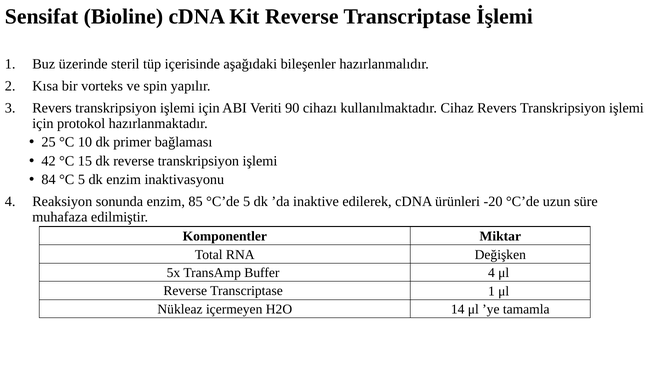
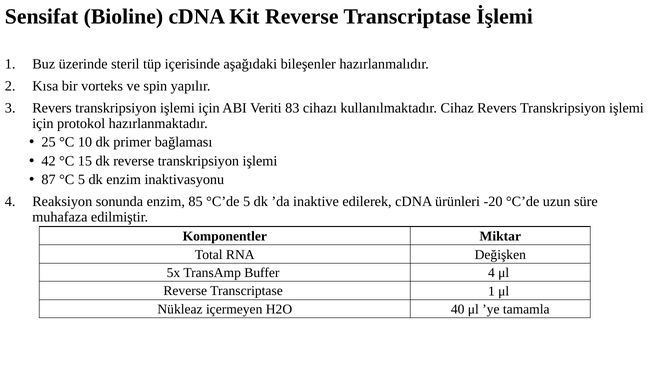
90: 90 -> 83 (292, 108)
84: 84 -> 87 (49, 180)
14: 14 -> 40 (458, 310)
